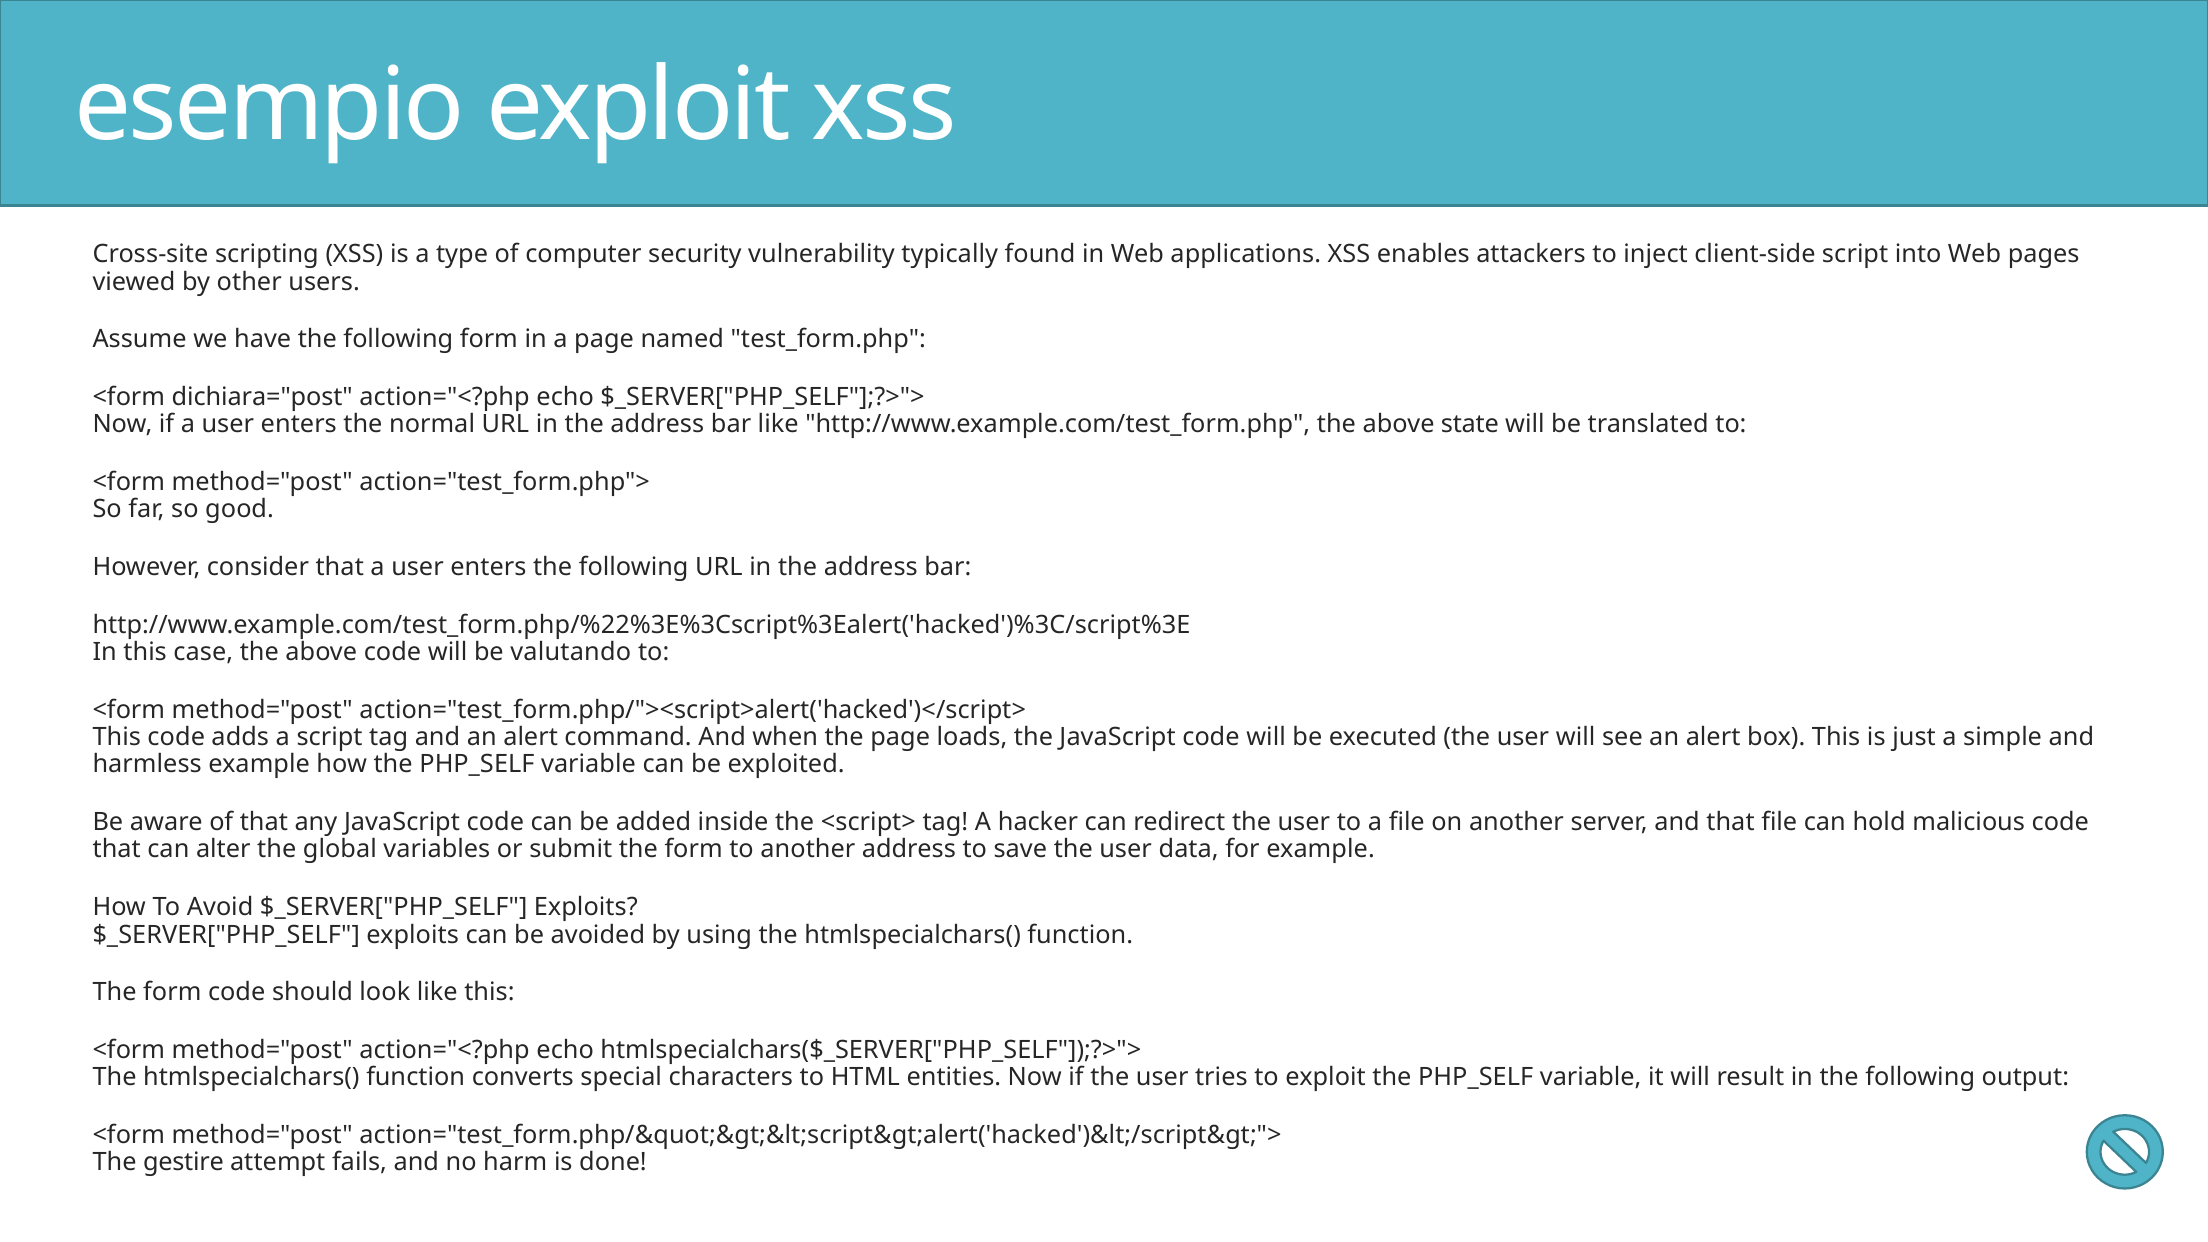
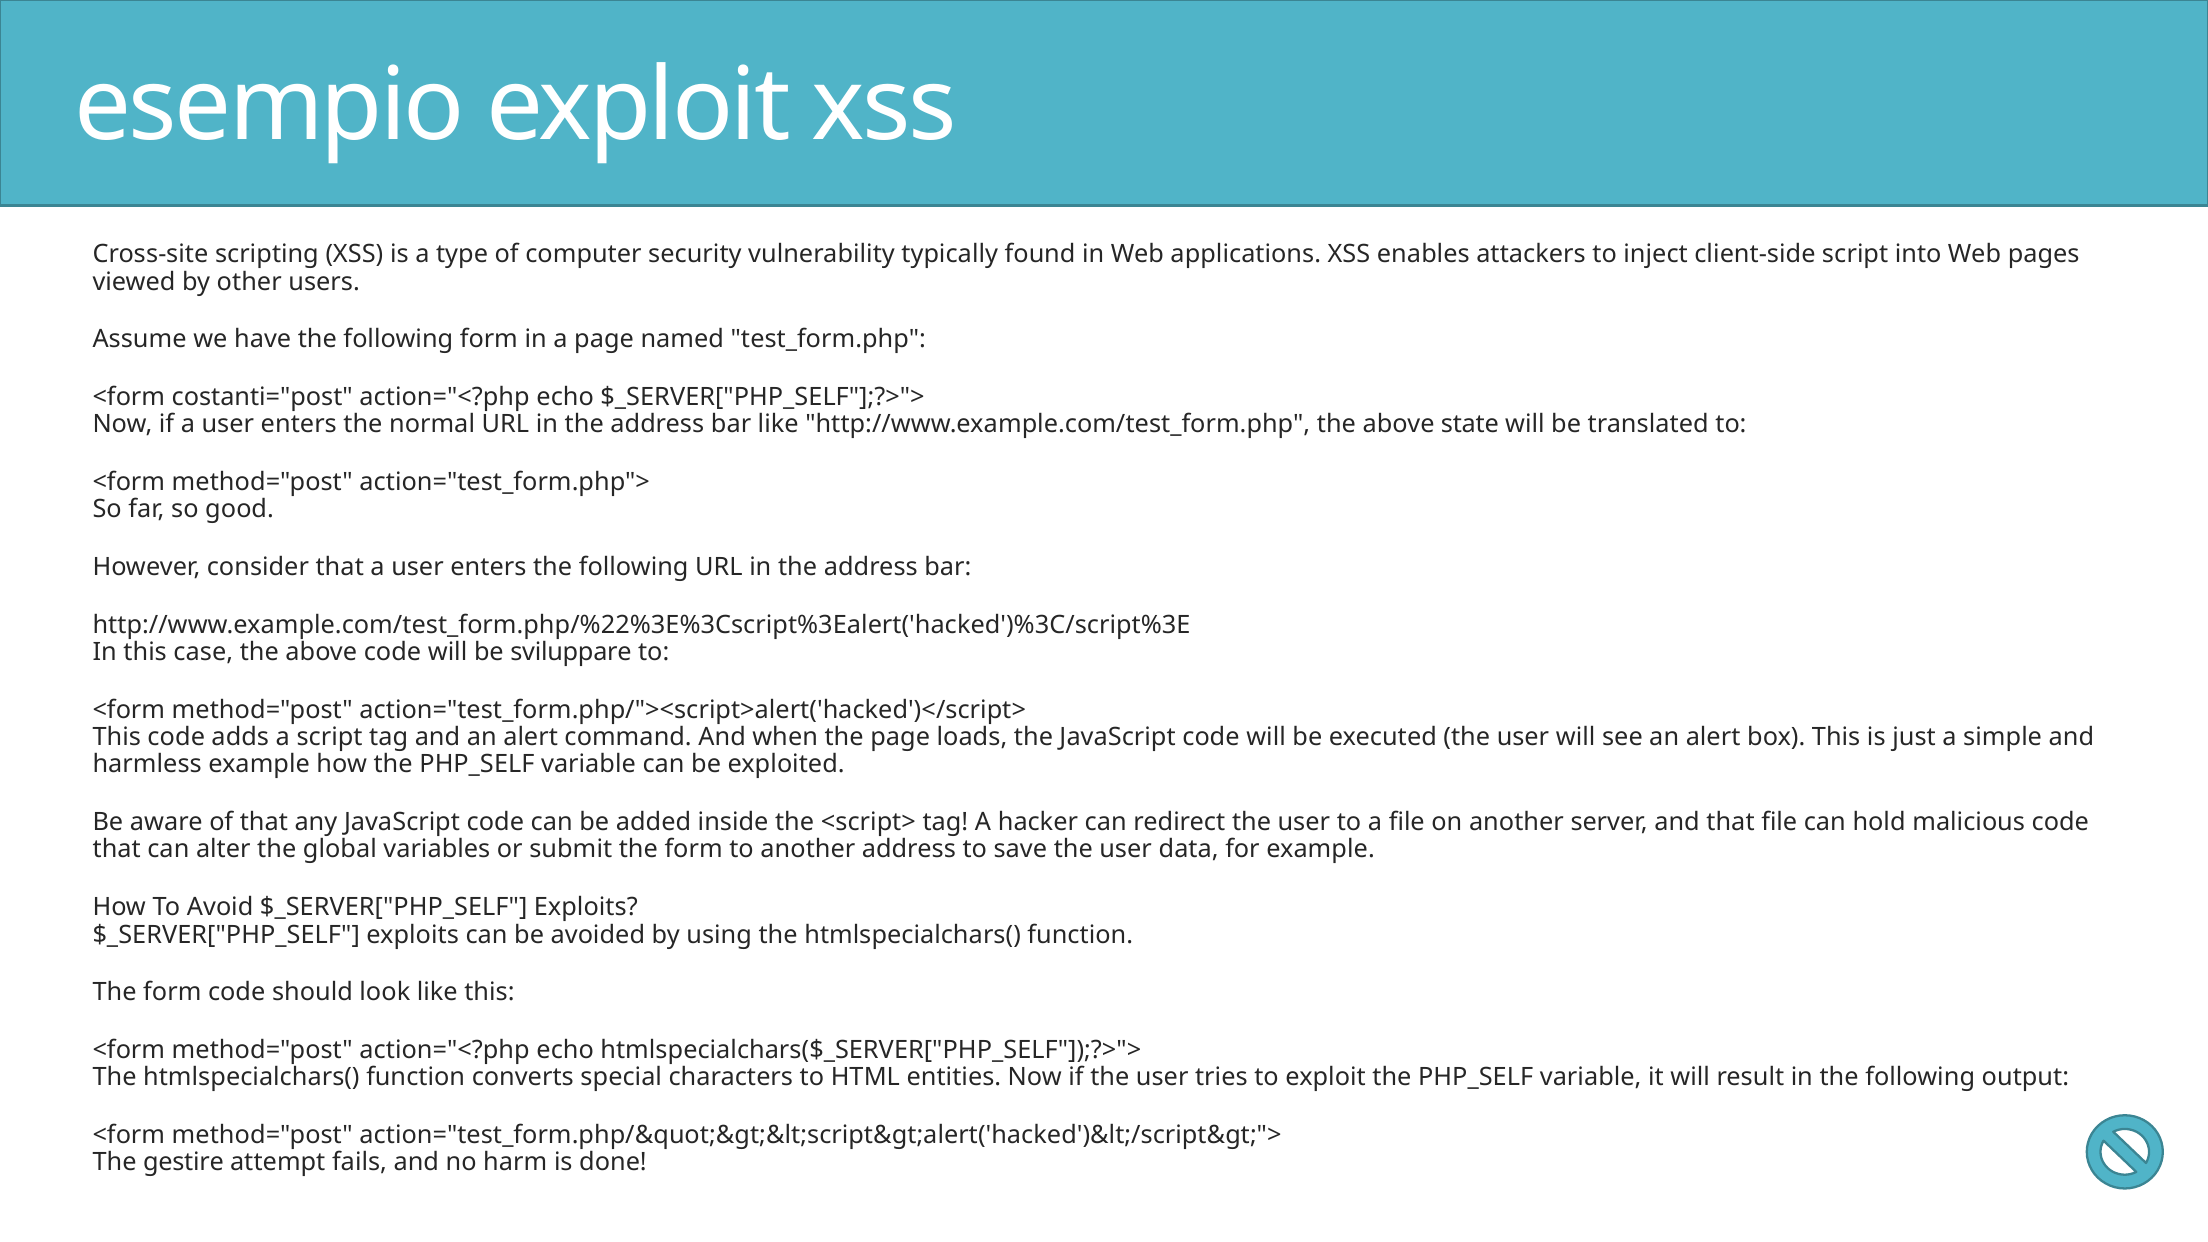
dichiara="post: dichiara="post -> costanti="post (262, 397)
valutando: valutando -> sviluppare (571, 652)
